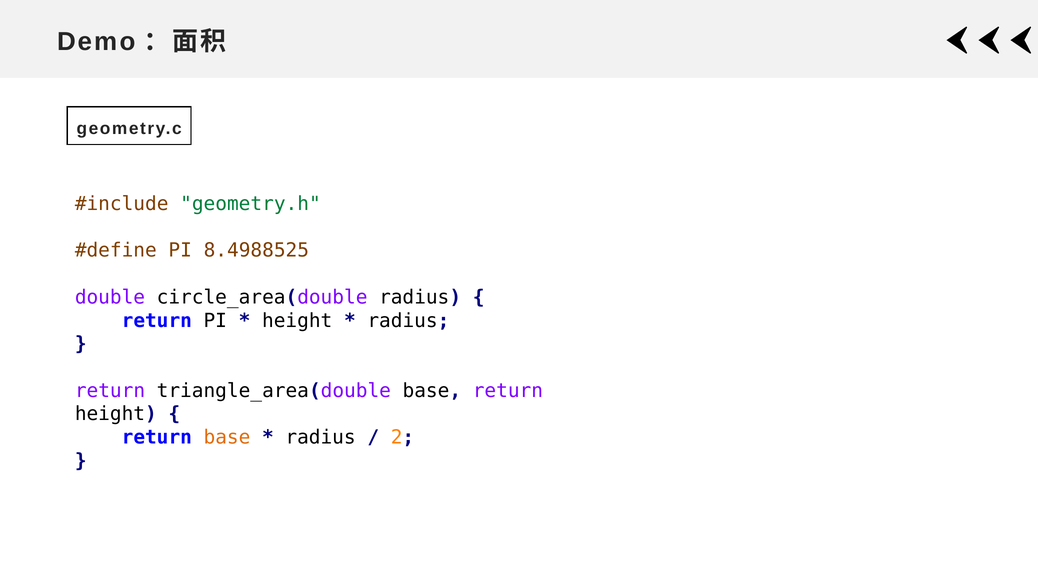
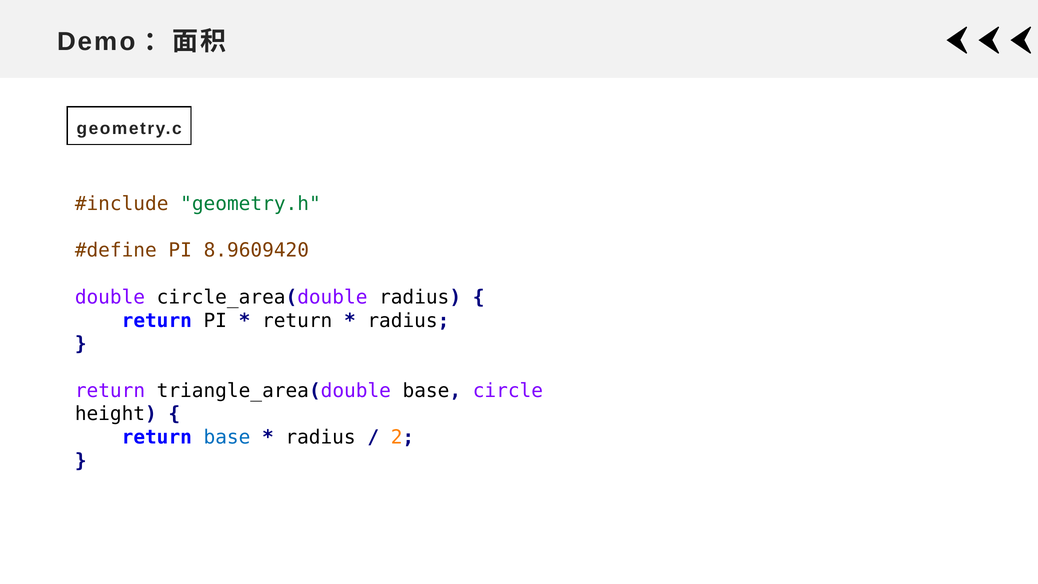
8.4988525: 8.4988525 -> 8.9609420 (256, 250)
height: height -> return (297, 321)
base return: return -> circle (508, 391)
base colour: orange -> blue (227, 437)
